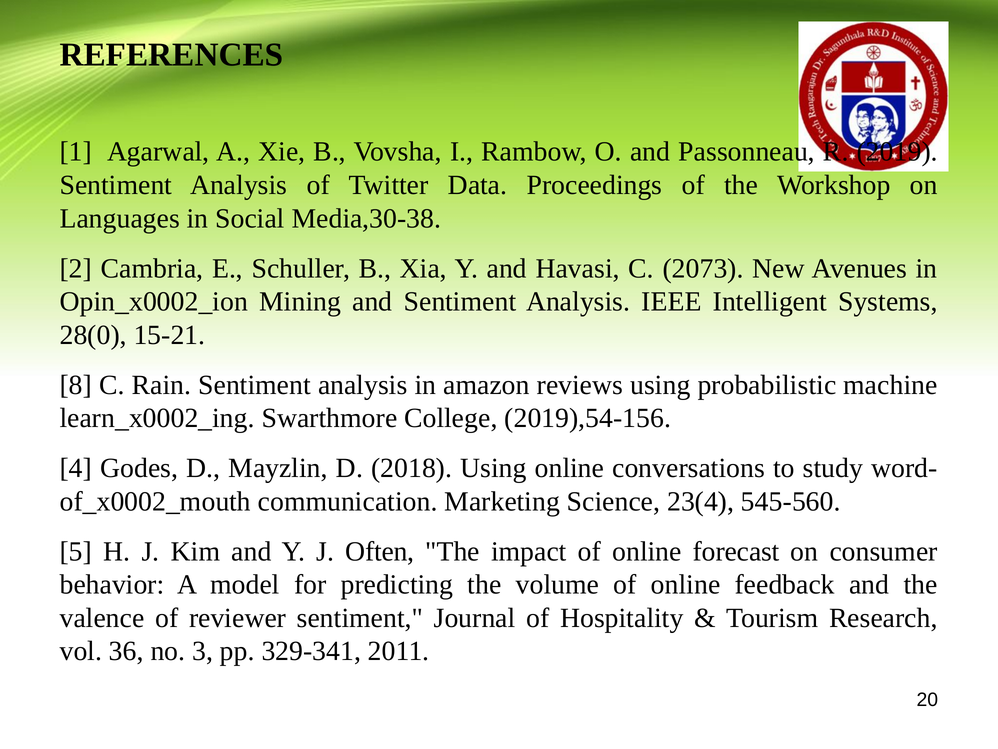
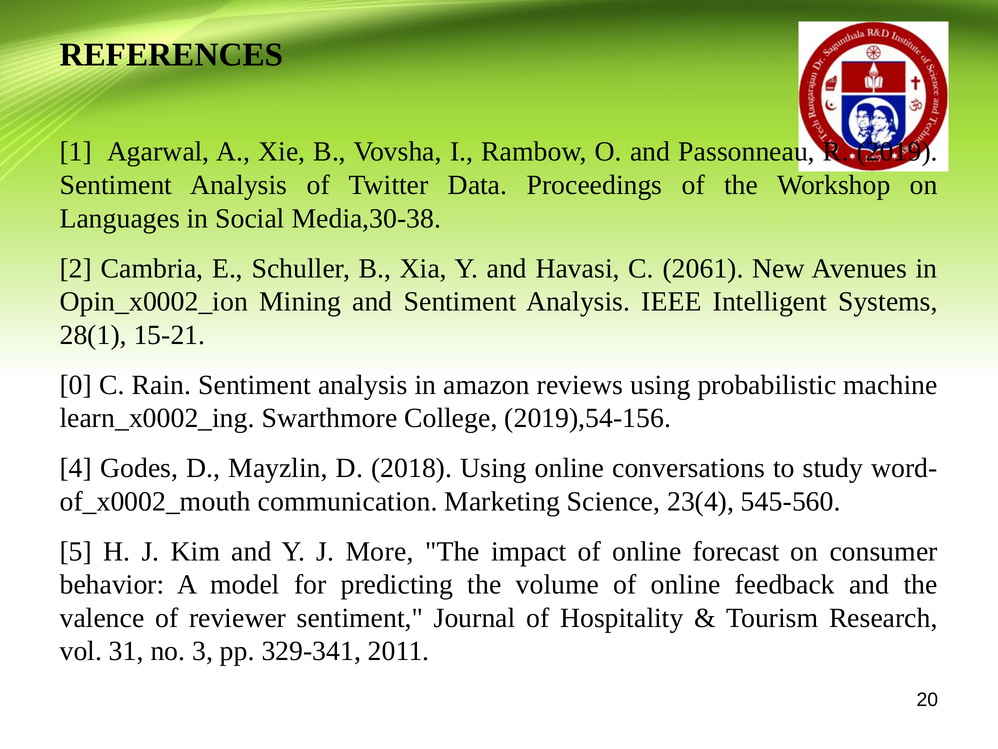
2073: 2073 -> 2061 (703, 268)
28(0: 28(0 -> 28(1 (93, 335)
8: 8 -> 0 (76, 385)
Often: Often -> More (380, 551)
36: 36 -> 31 (126, 651)
